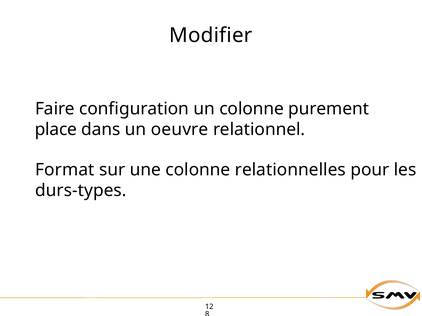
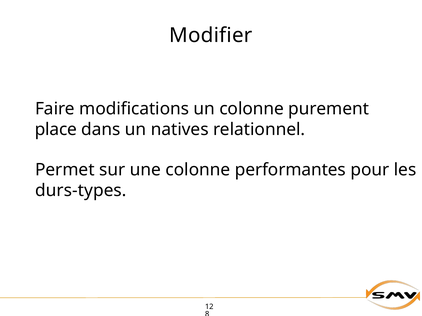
configuration: configuration -> modifications (134, 109)
oeuvre: oeuvre -> natives (180, 130)
Format: Format -> Permet (65, 170)
relationnelles: relationnelles -> performantes (290, 170)
